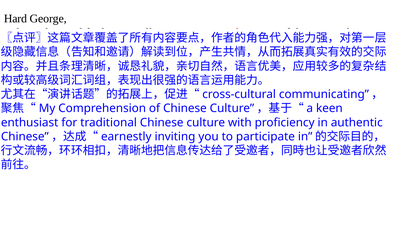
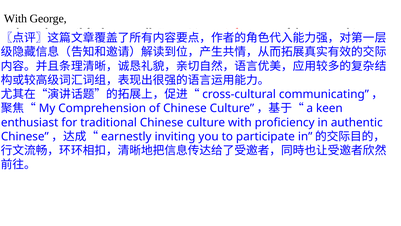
Hard: Hard -> With (15, 18)
